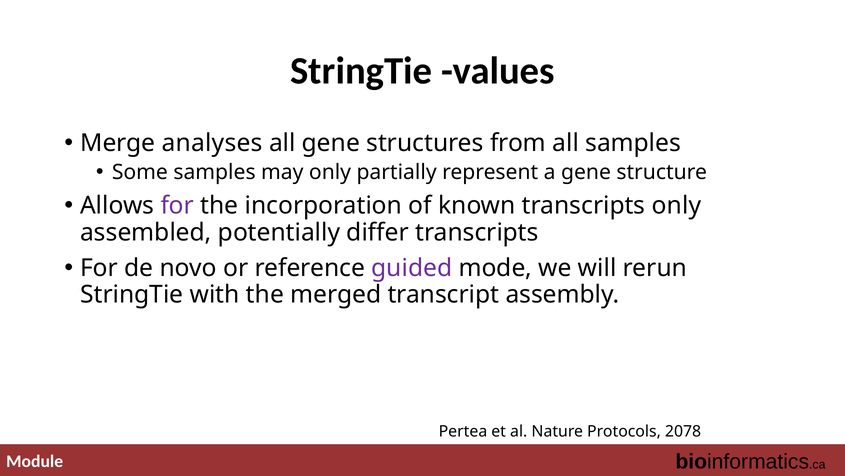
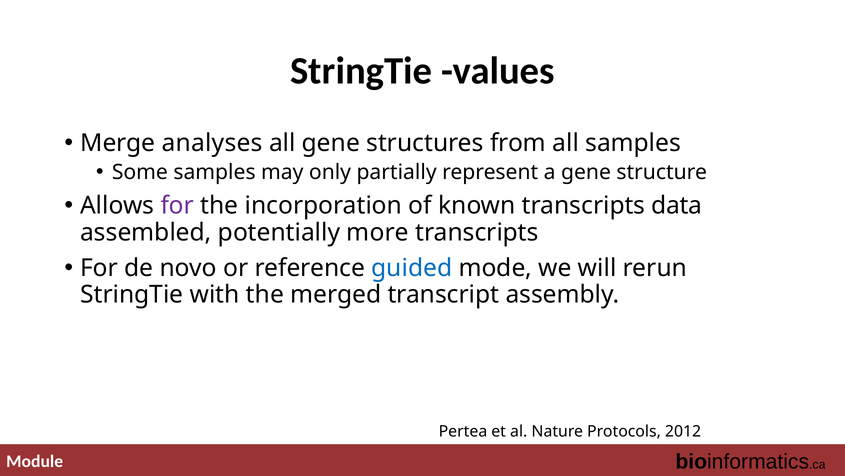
transcripts only: only -> data (677, 205)
differ: differ -> more (378, 232)
guided colour: purple -> blue (412, 268)
2078: 2078 -> 2012 (683, 431)
